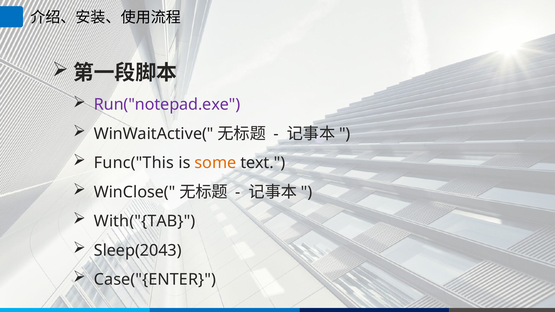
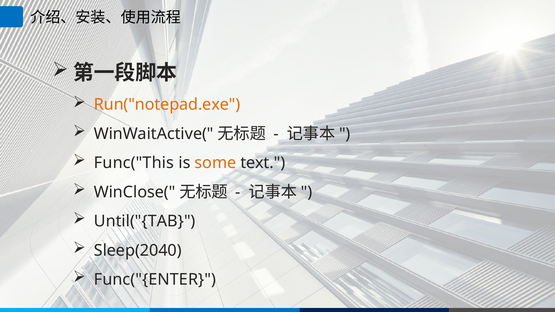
Run("notepad.exe colour: purple -> orange (167, 105)
With("{TAB: With("{TAB -> Until("{TAB (145, 221)
Sleep(2043: Sleep(2043 -> Sleep(2040 (138, 250)
Case("{ENTER: Case("{ENTER -> Func("{ENTER (155, 280)
